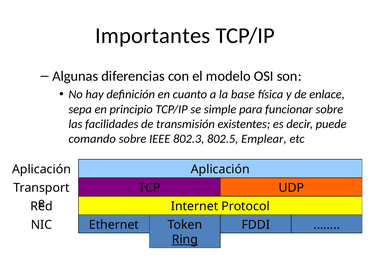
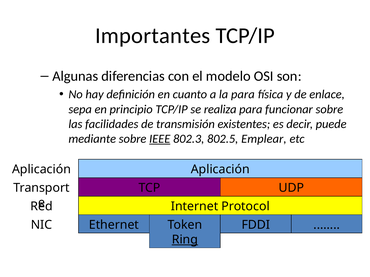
la base: base -> para (243, 95)
simple: simple -> realiza (220, 109)
comando: comando -> mediante (92, 139)
IEEE underline: none -> present (160, 139)
